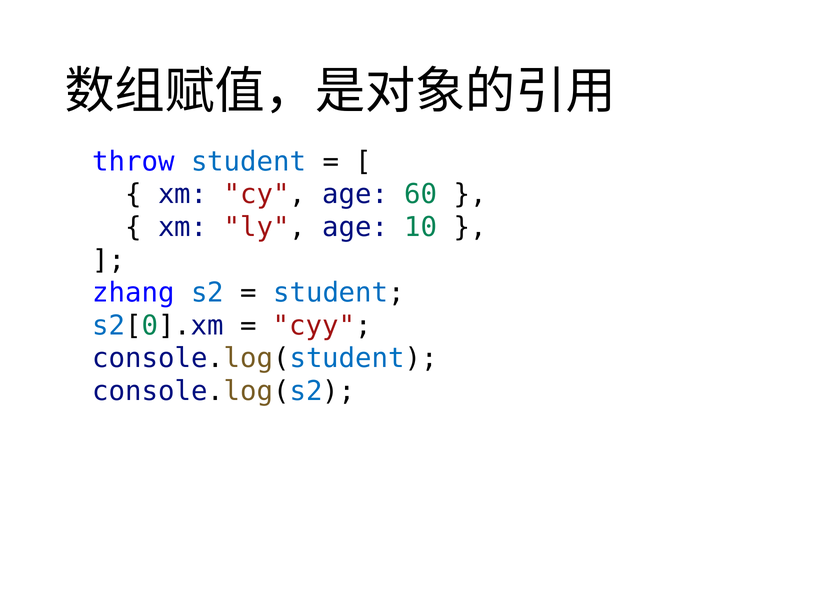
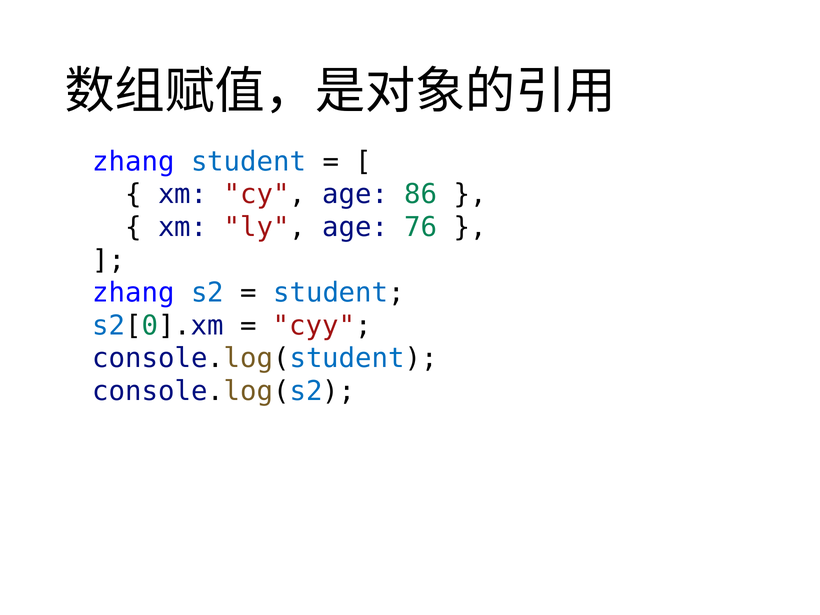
throw: throw -> zhang (134, 162)
60: 60 -> 86 (421, 194)
10: 10 -> 76 (421, 227)
